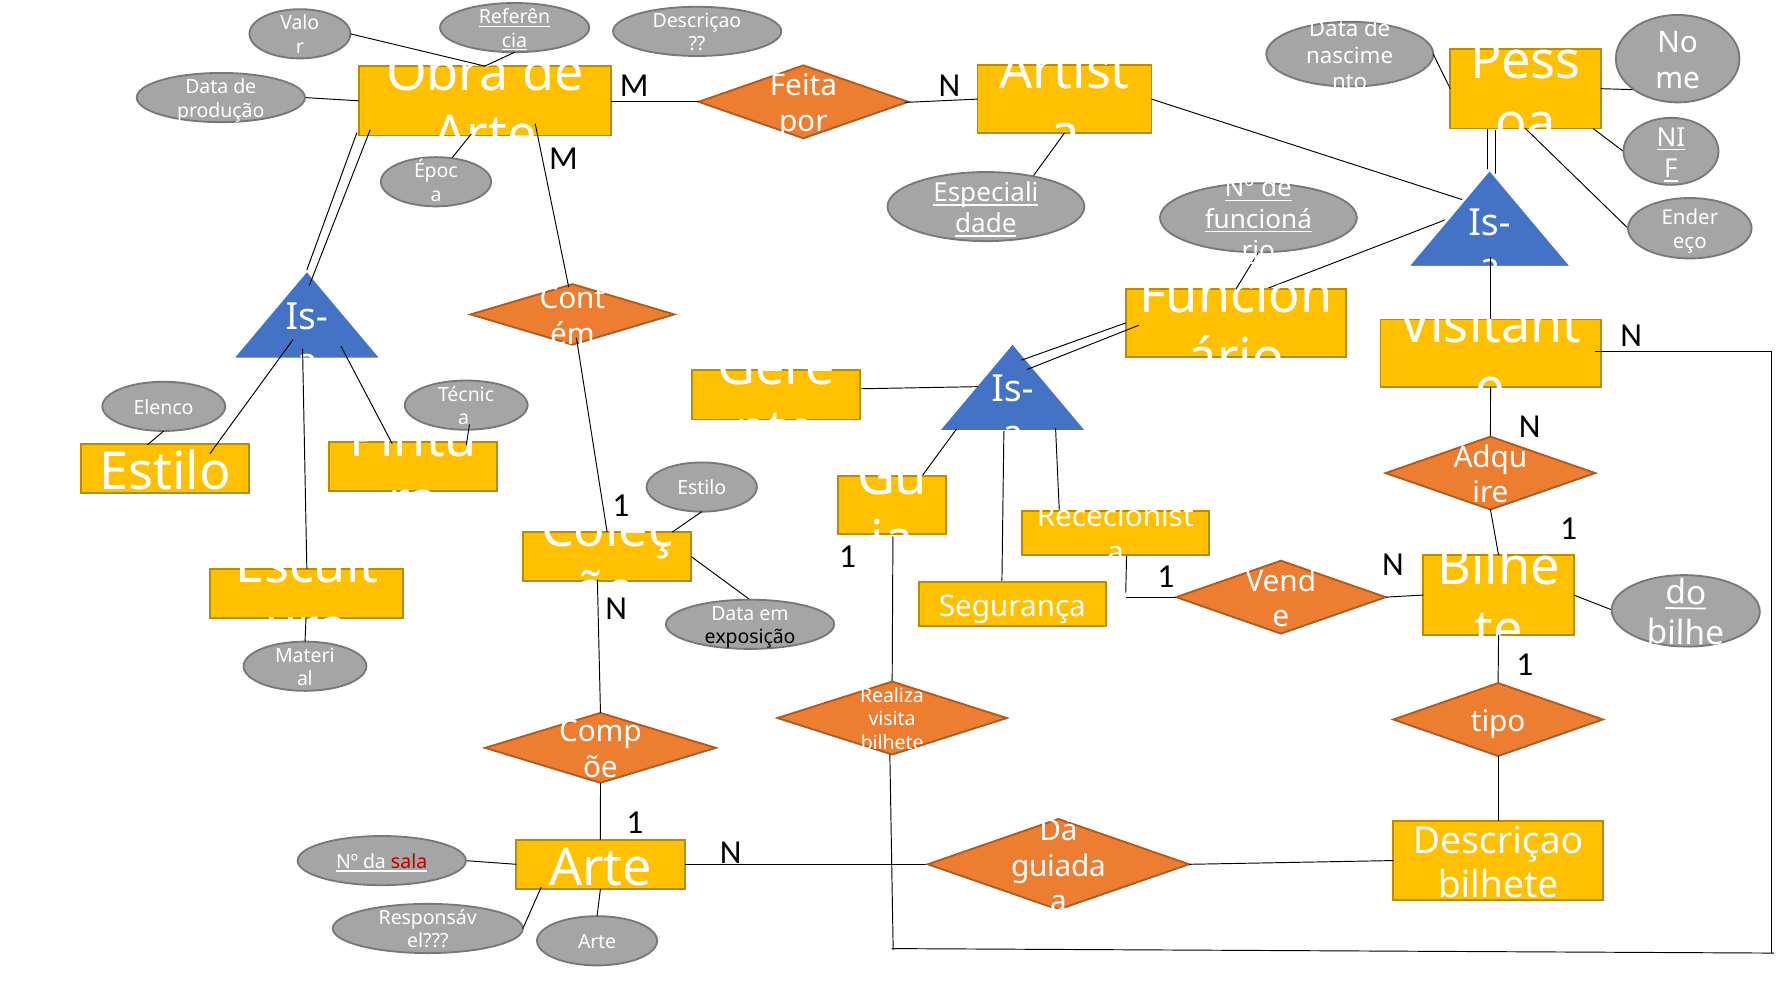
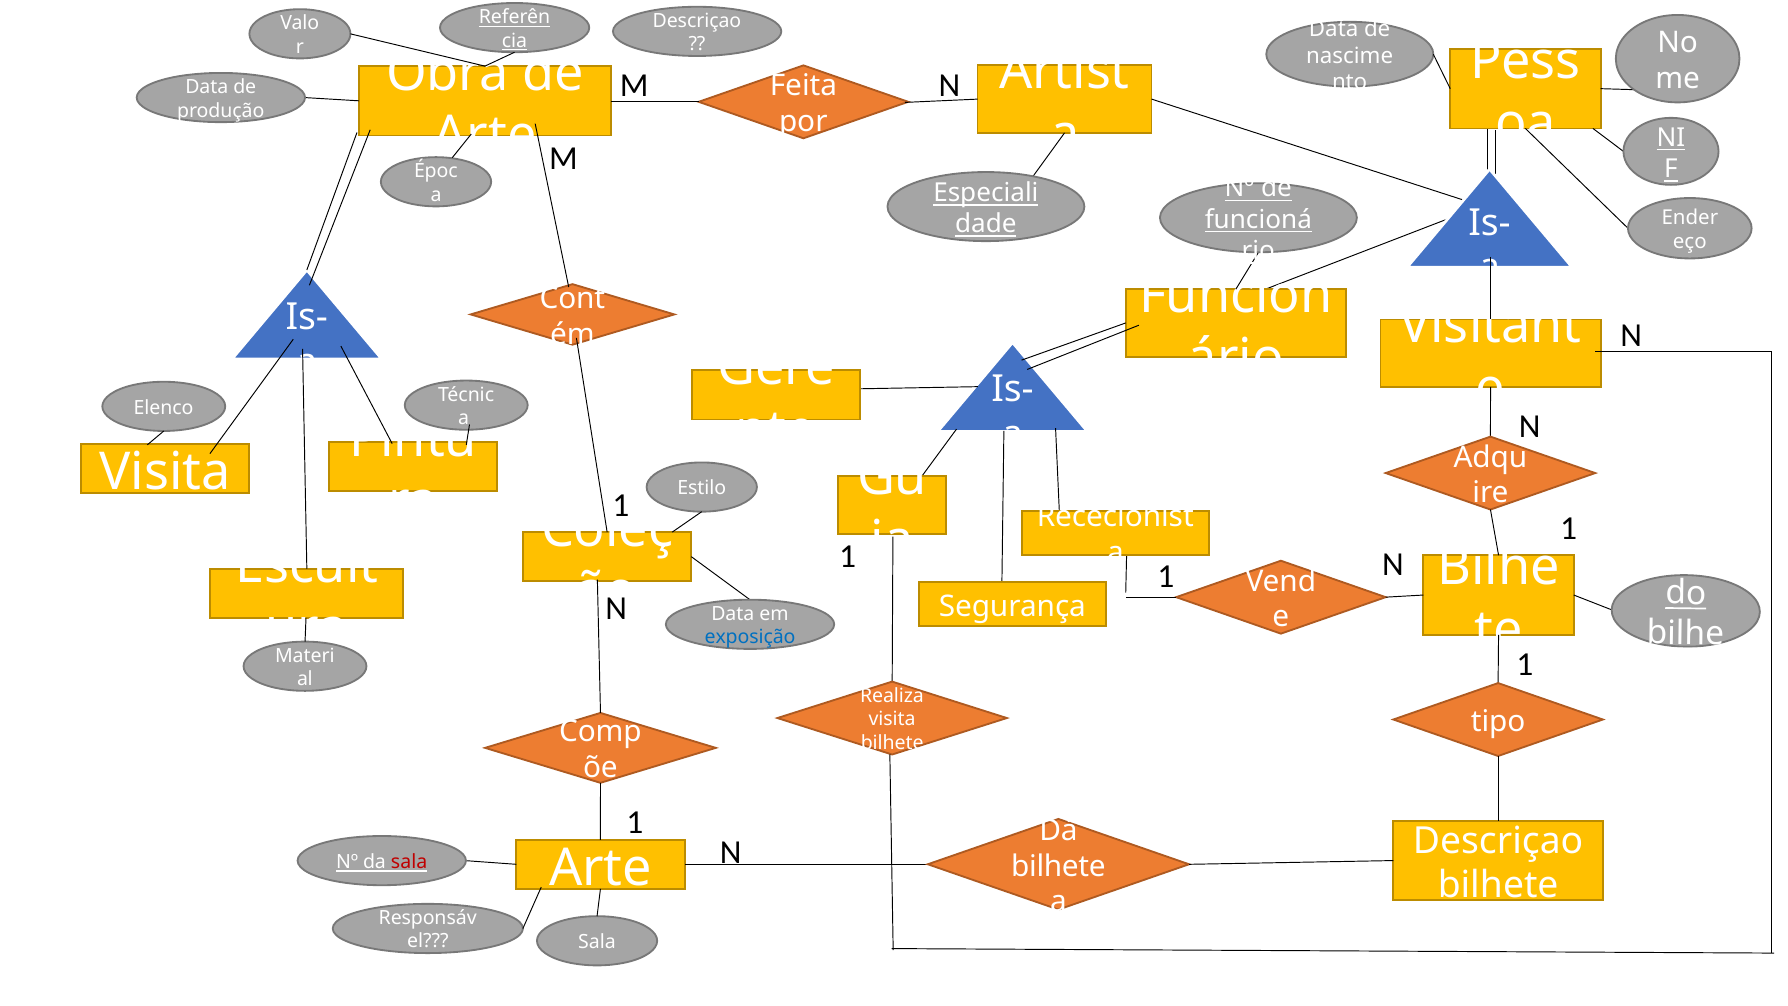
Estilo: Estilo -> Visita (165, 472)
exposição colour: black -> blue (750, 637)
guiada: guiada -> bilhete (1058, 866)
Arte: Arte -> Sala (597, 942)
